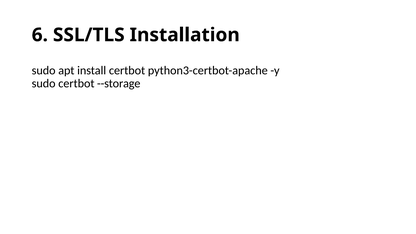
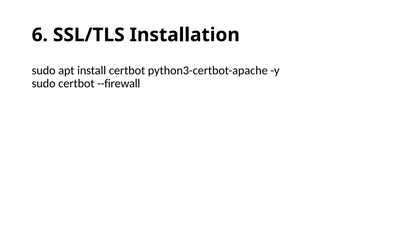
--storage: --storage -> --firewall (119, 83)
